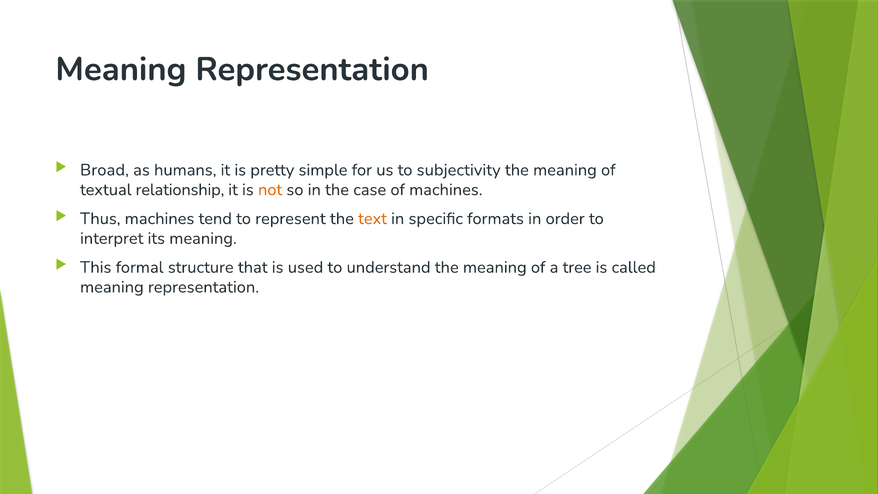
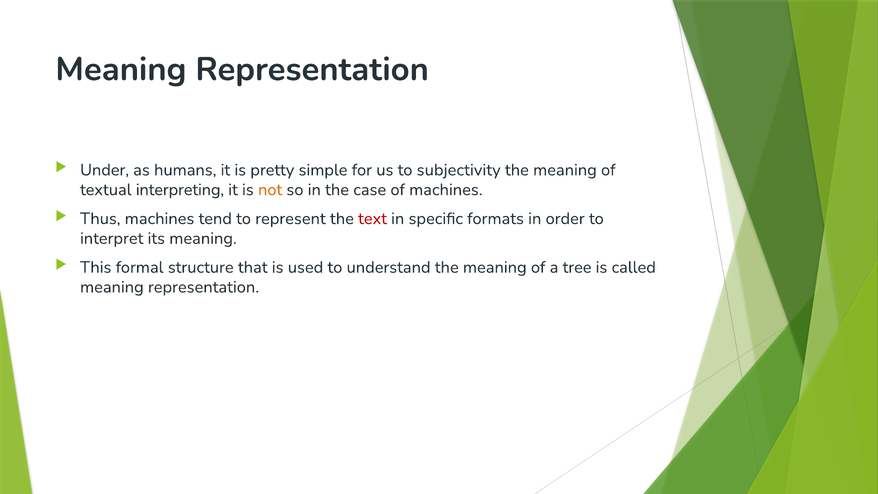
Broad: Broad -> Under (105, 170)
relationship: relationship -> interpreting (180, 190)
text colour: orange -> red (373, 219)
